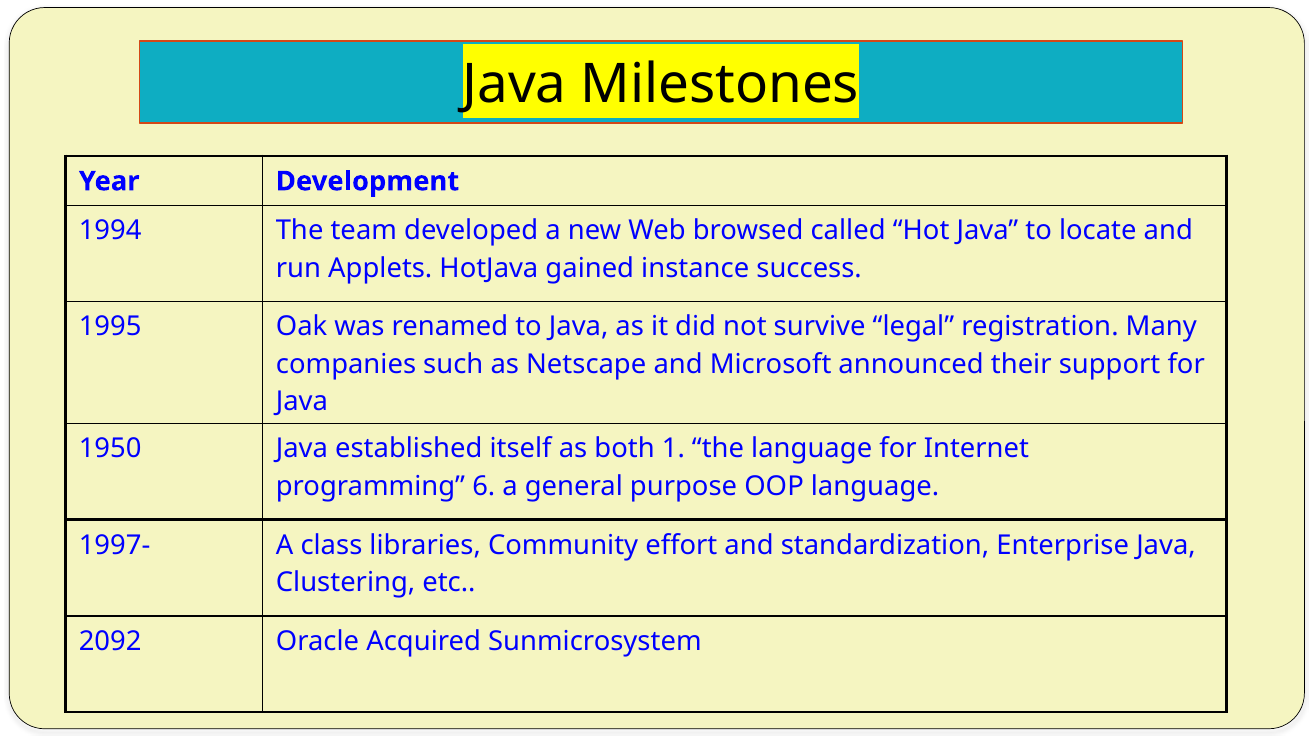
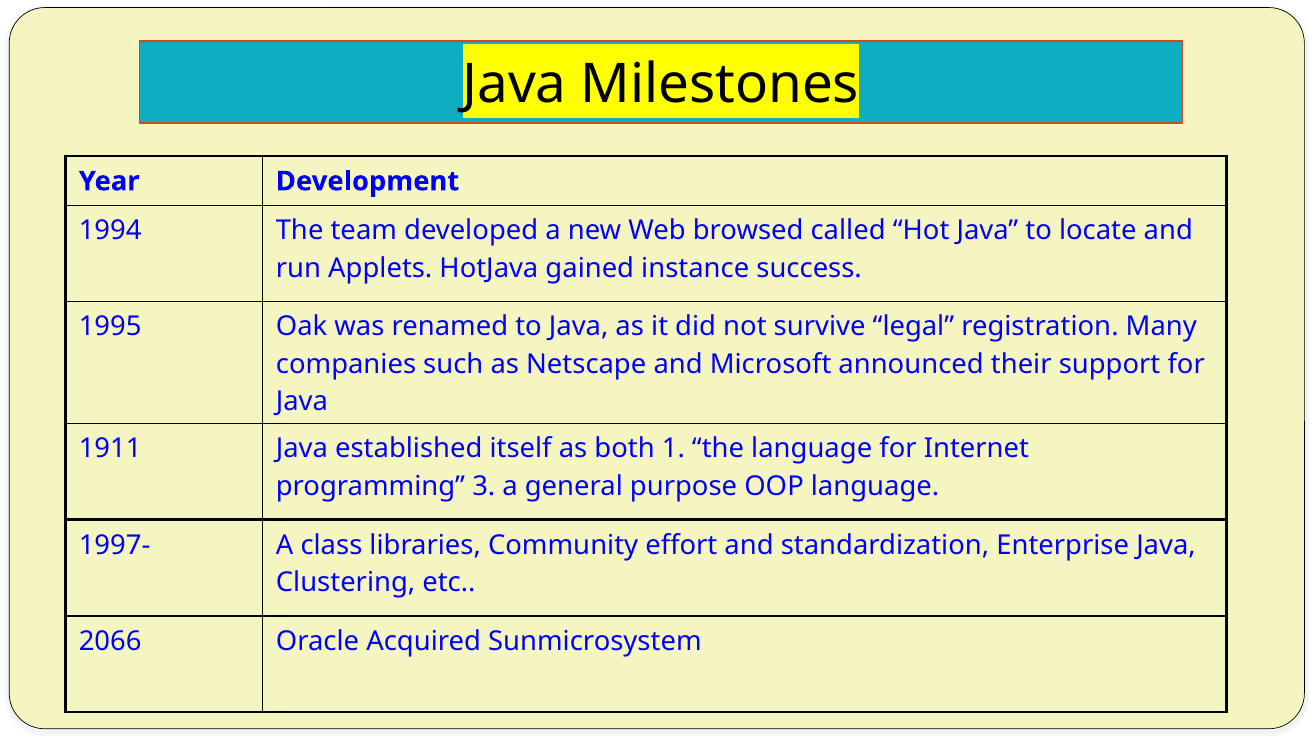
1950: 1950 -> 1911 (110, 449)
6: 6 -> 3 (484, 486)
2092: 2092 -> 2066 (110, 641)
